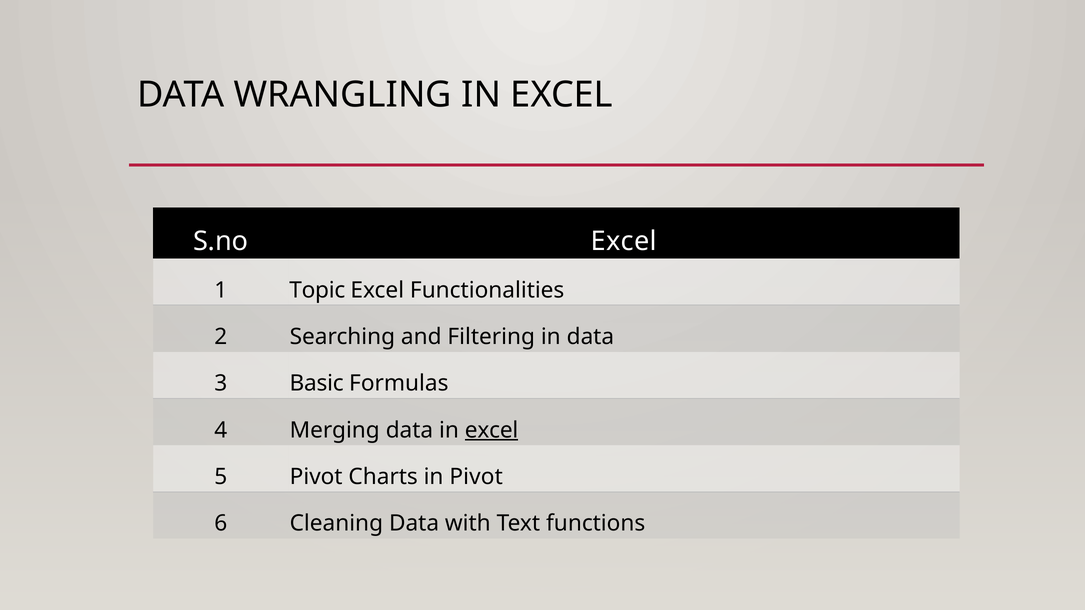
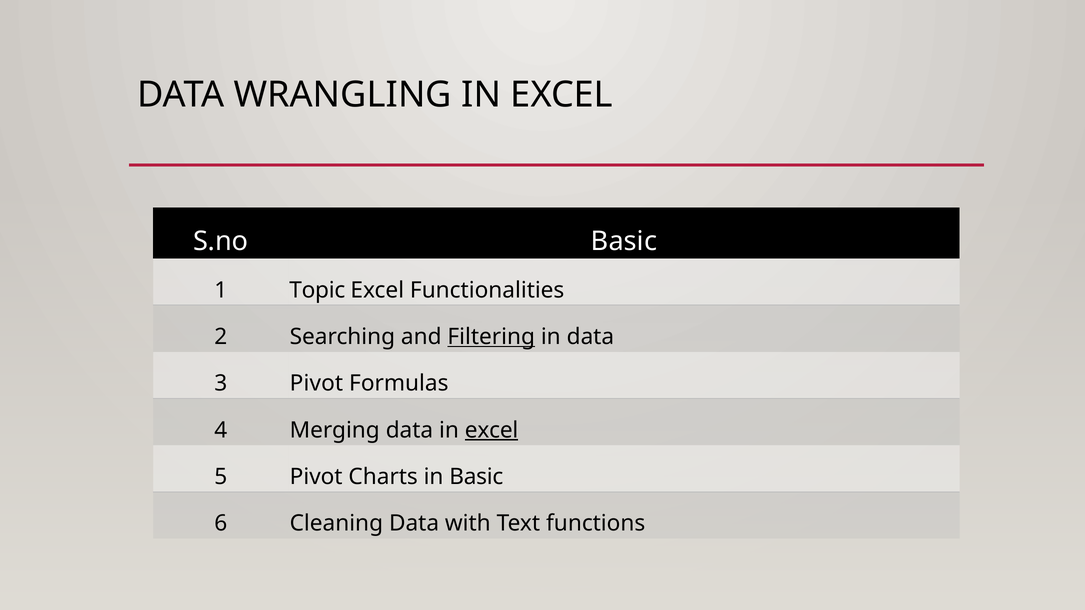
S.no Excel: Excel -> Basic (624, 241)
Filtering underline: none -> present (491, 337)
3 Basic: Basic -> Pivot (316, 384)
in Pivot: Pivot -> Basic (476, 477)
